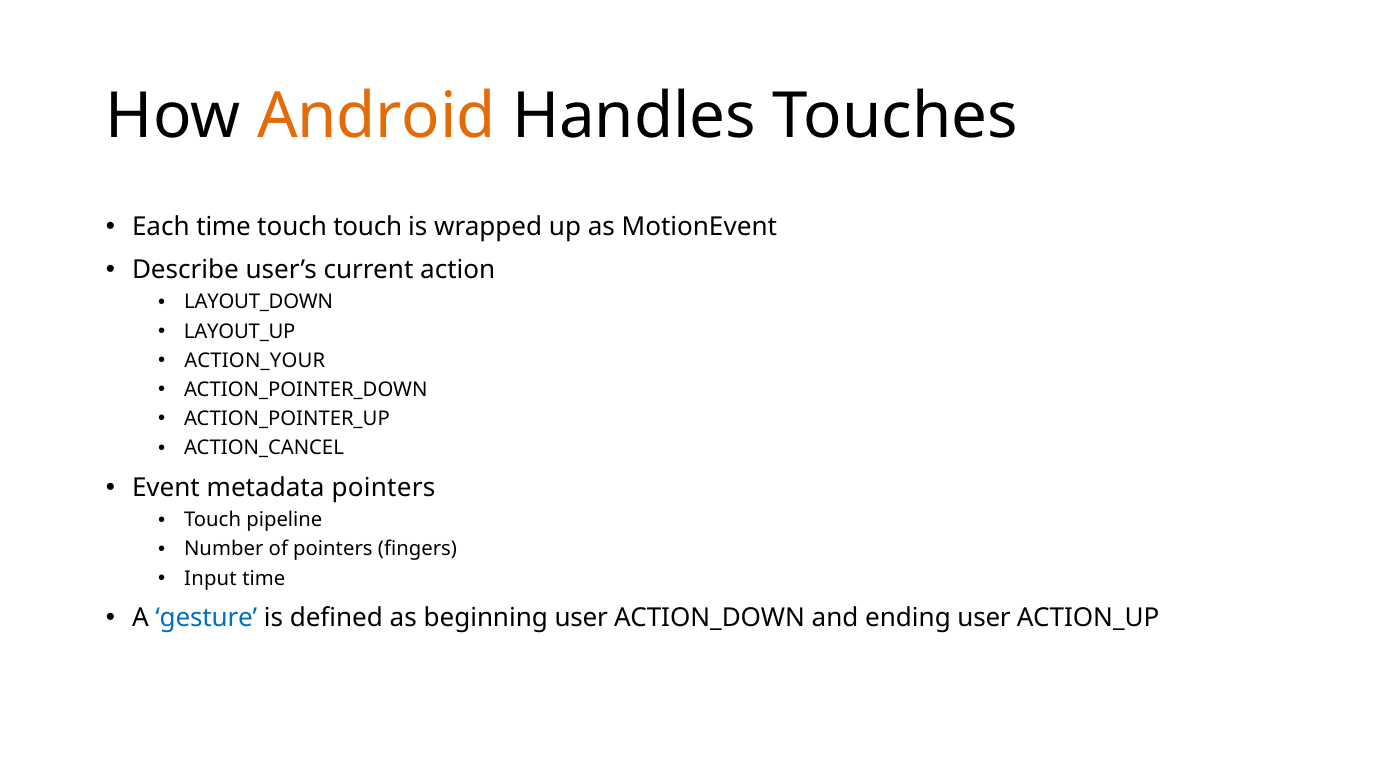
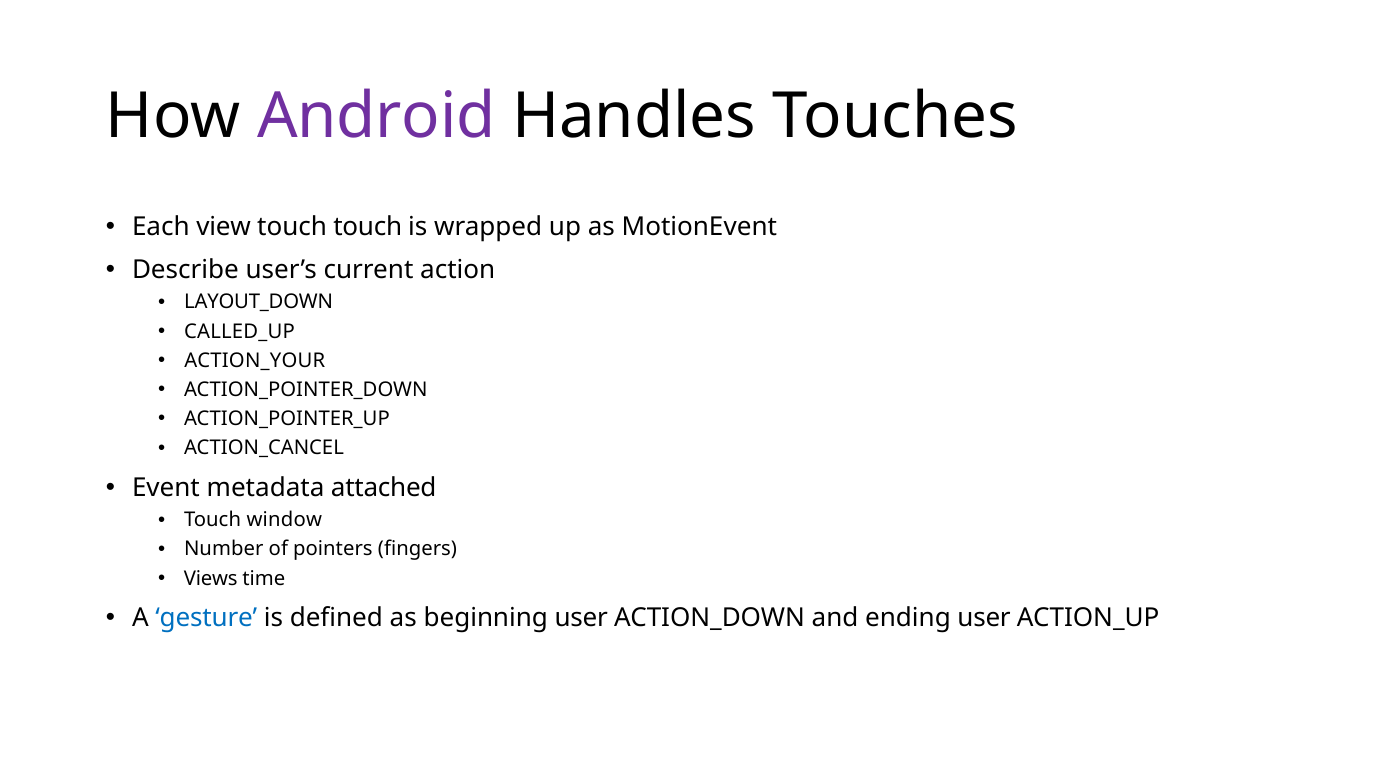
Android colour: orange -> purple (376, 117)
Each time: time -> view (224, 227)
LAYOUT_UP: LAYOUT_UP -> CALLED_UP (240, 331)
metadata pointers: pointers -> attached (384, 488)
pipeline: pipeline -> window (284, 520)
Input: Input -> Views (211, 578)
